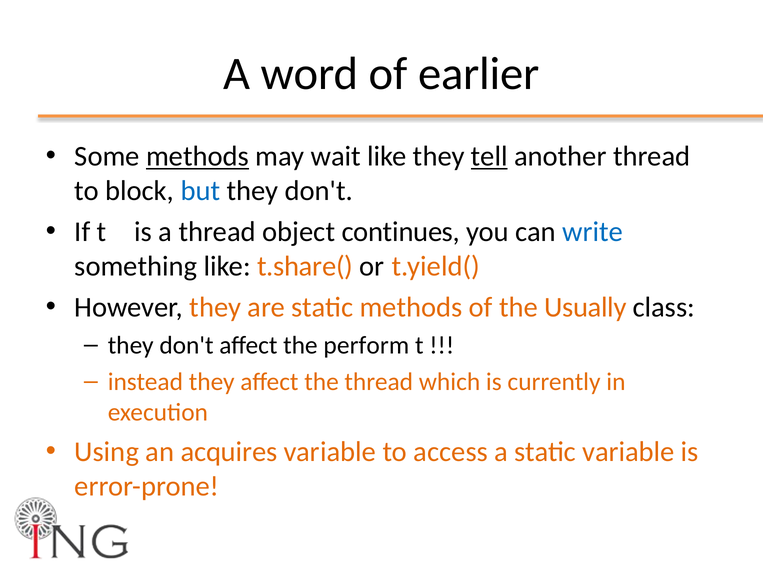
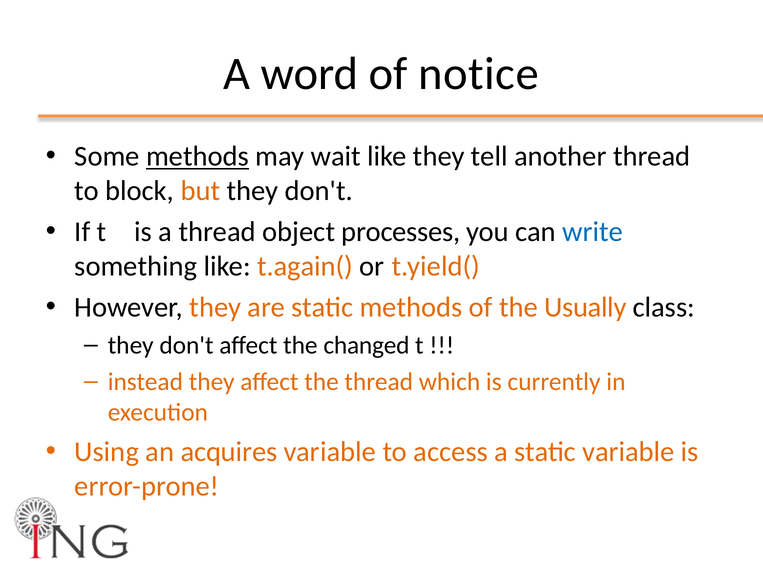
earlier: earlier -> notice (479, 74)
tell underline: present -> none (489, 157)
but colour: blue -> orange (200, 191)
continues: continues -> processes (401, 232)
t.share(: t.share( -> t.again( (305, 266)
perform: perform -> changed (367, 346)
